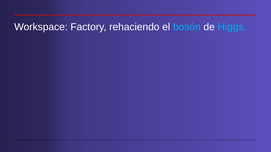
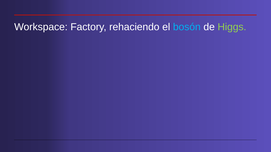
Higgs colour: light blue -> light green (232, 27)
